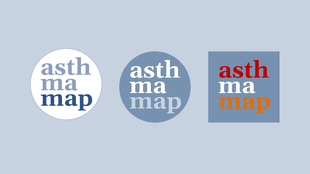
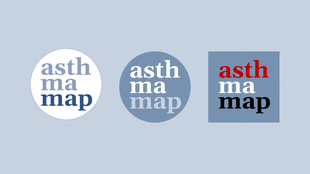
map colour: orange -> black (244, 101)
